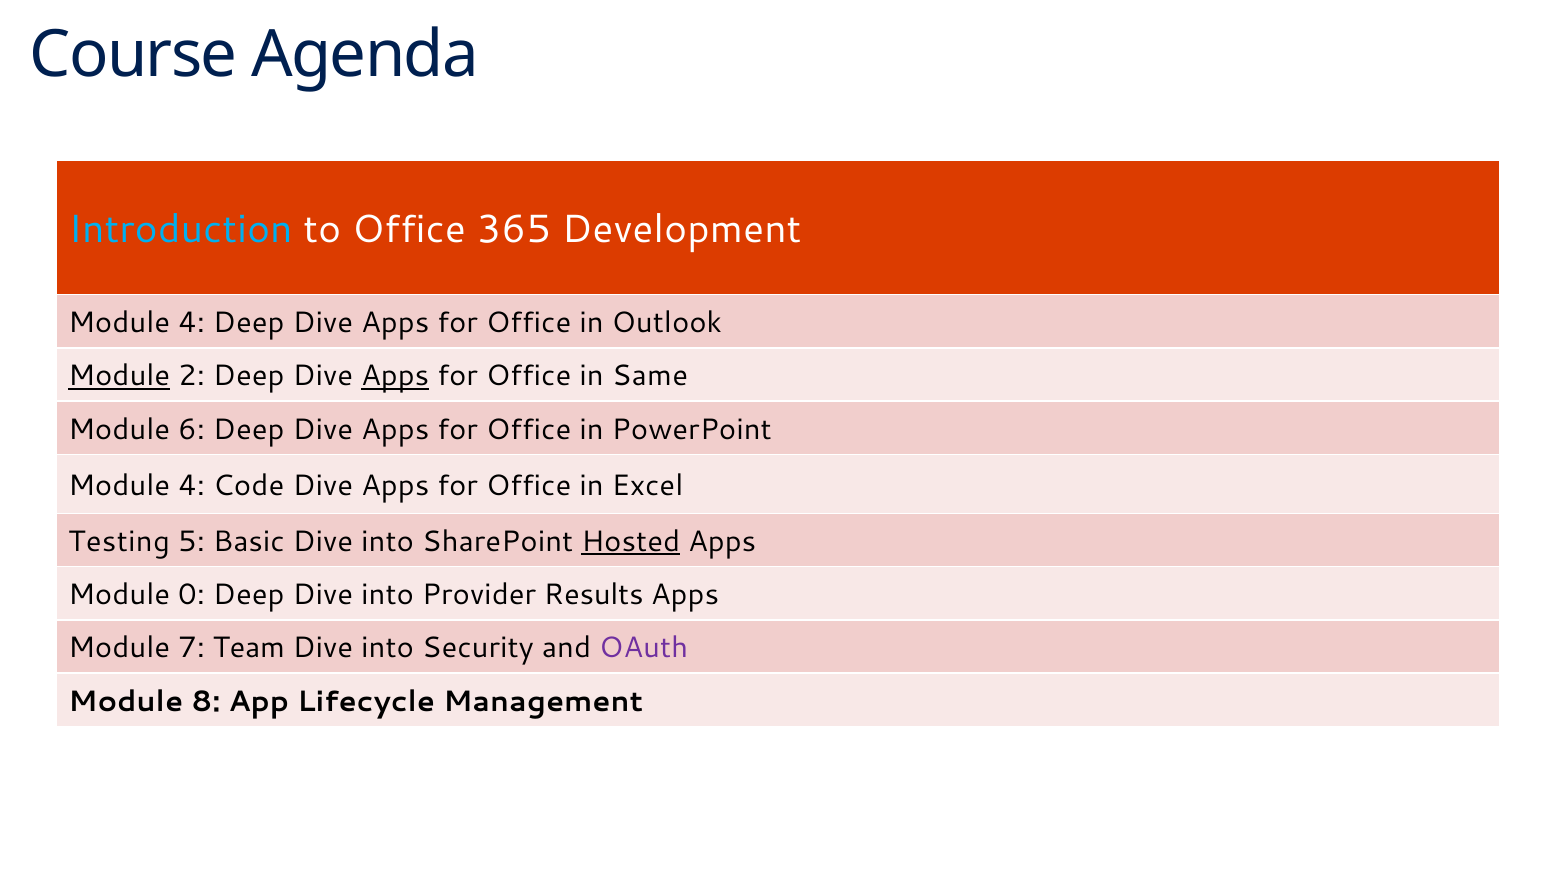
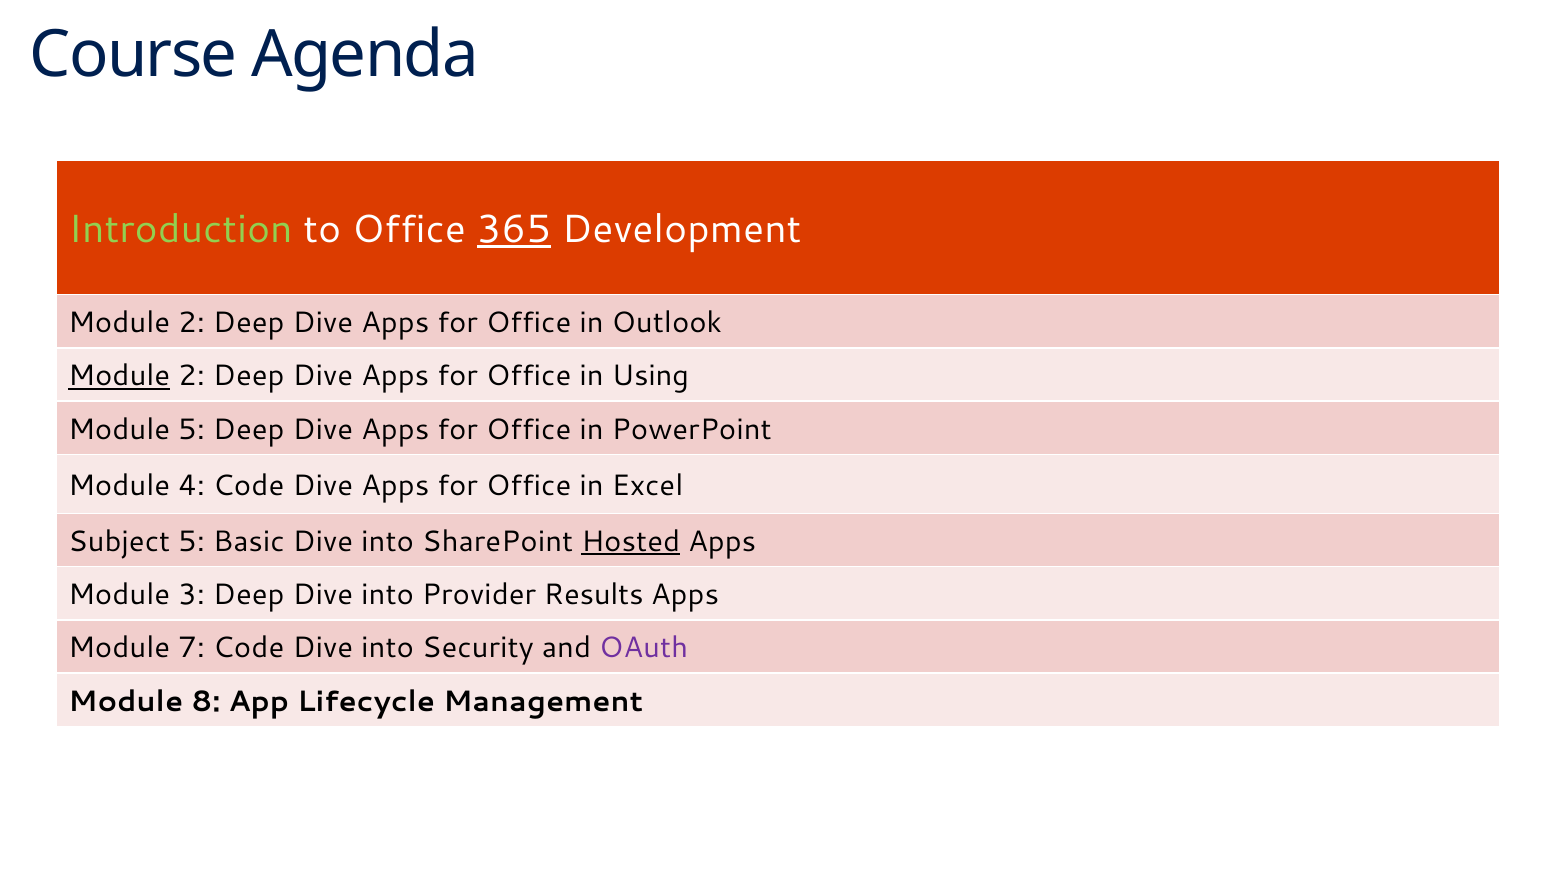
Introduction colour: light blue -> light green (180, 229)
365 underline: none -> present (514, 229)
4: 4 -> 2 (192, 323)
Apps underline: present -> none (395, 376)
Same: Same -> Using (650, 376)
Module 6: 6 -> 5 (192, 429)
Testing: Testing -> Subject (119, 541)
0: 0 -> 3 (192, 595)
7 Team: Team -> Code (249, 648)
